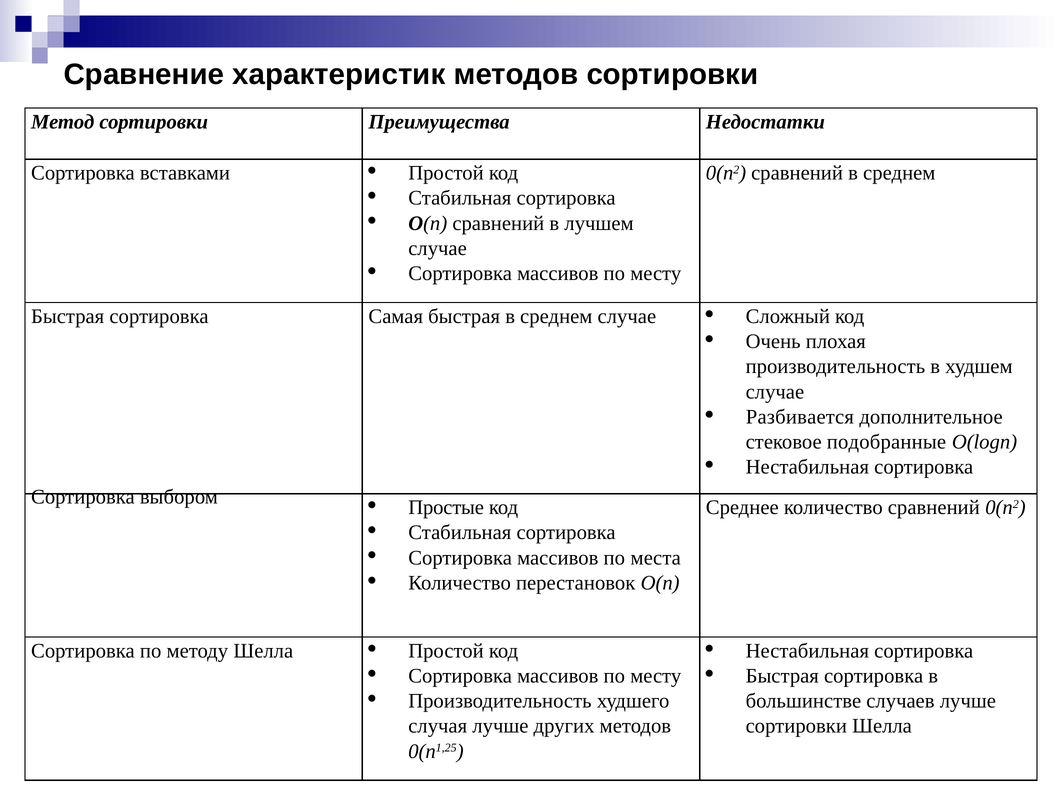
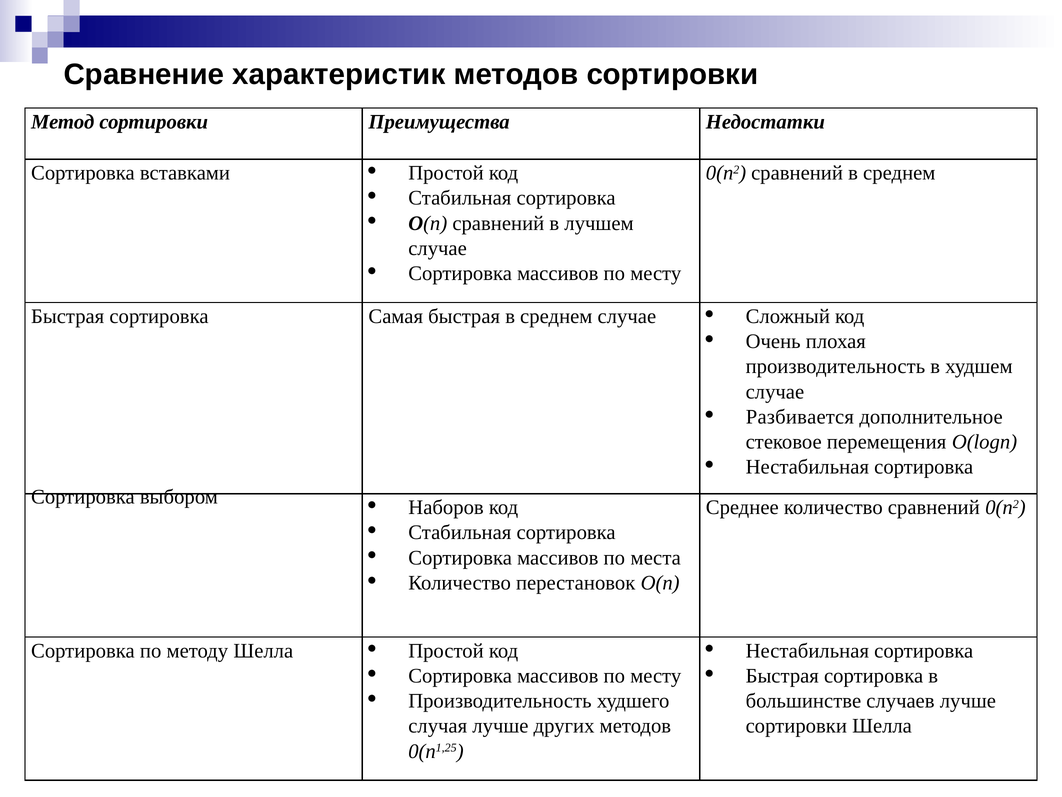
подобранные: подобранные -> перемещения (887, 442)
Простые: Простые -> Наборов (446, 507)
